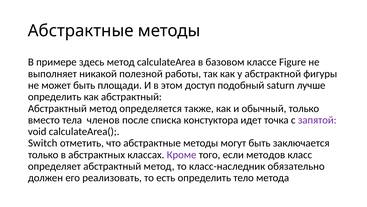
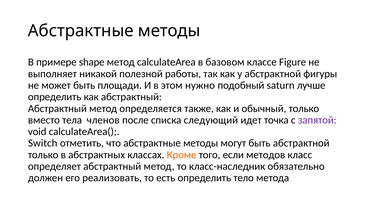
здесь: здесь -> shape (92, 62)
доступ: доступ -> нужно (200, 85)
констуктора: констуктора -> следующий (211, 120)
быть заключается: заключается -> абстрактной (301, 143)
Кроме colour: purple -> orange (182, 154)
